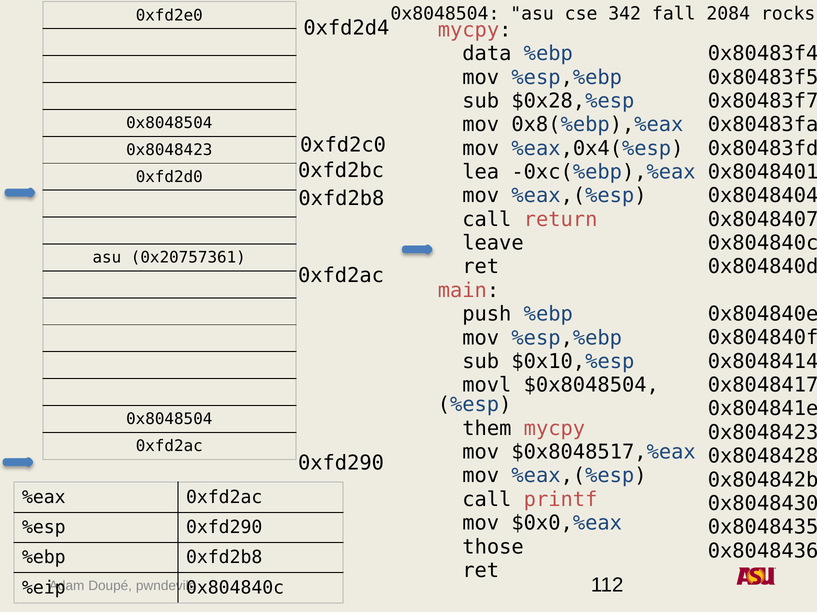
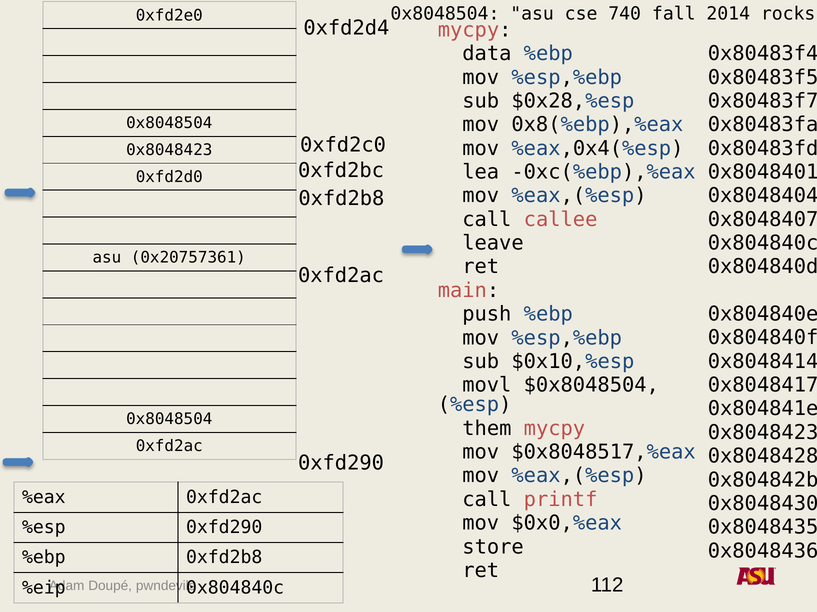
342: 342 -> 740 (625, 14)
2084: 2084 -> 2014 (728, 14)
return: return -> callee (561, 220)
those: those -> store (493, 547)
